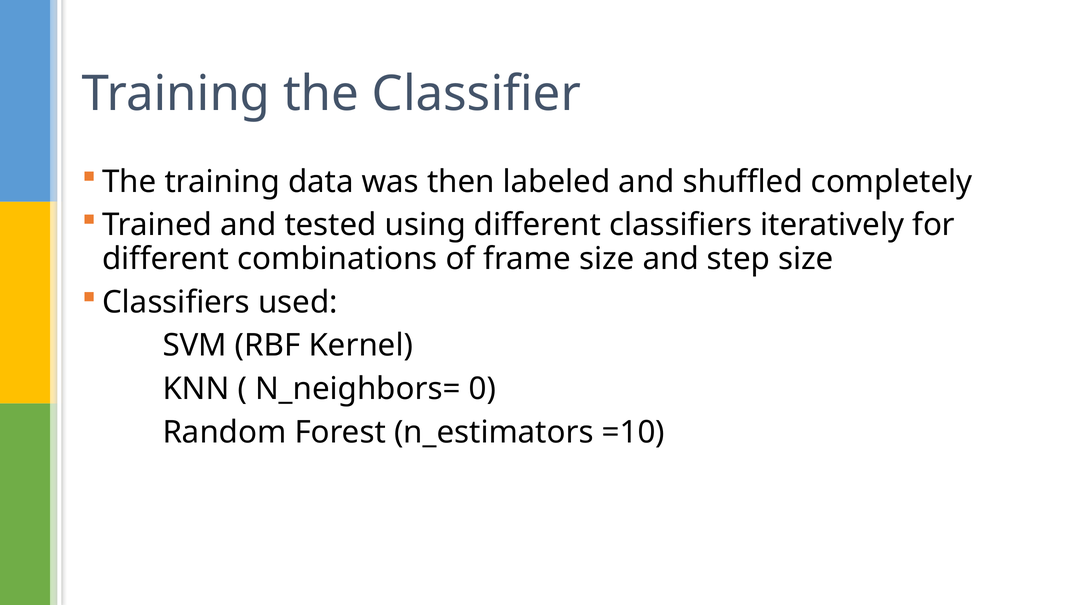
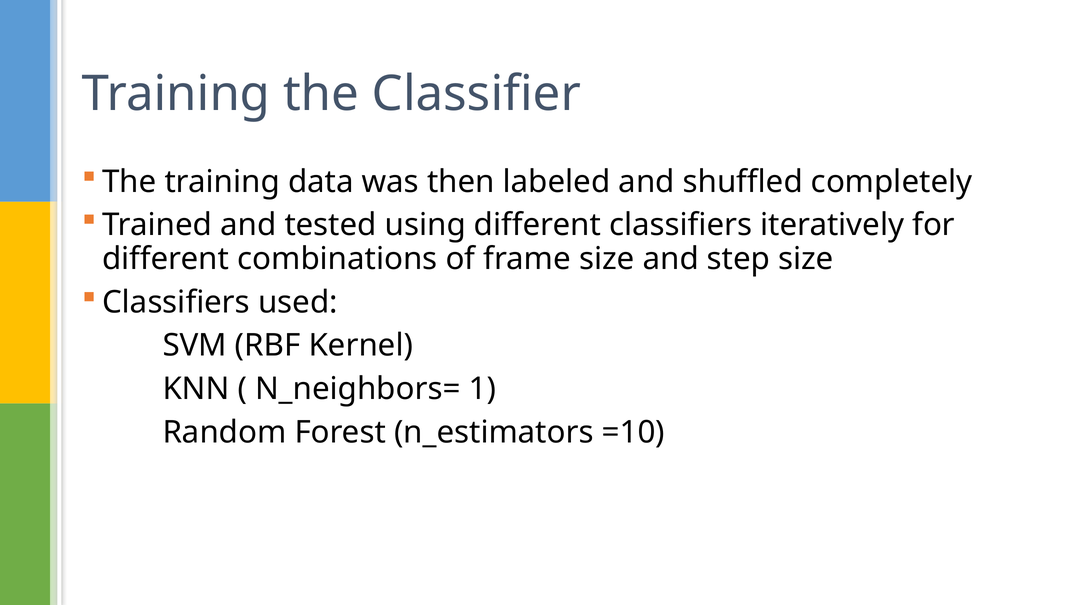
0: 0 -> 1 (482, 389)
